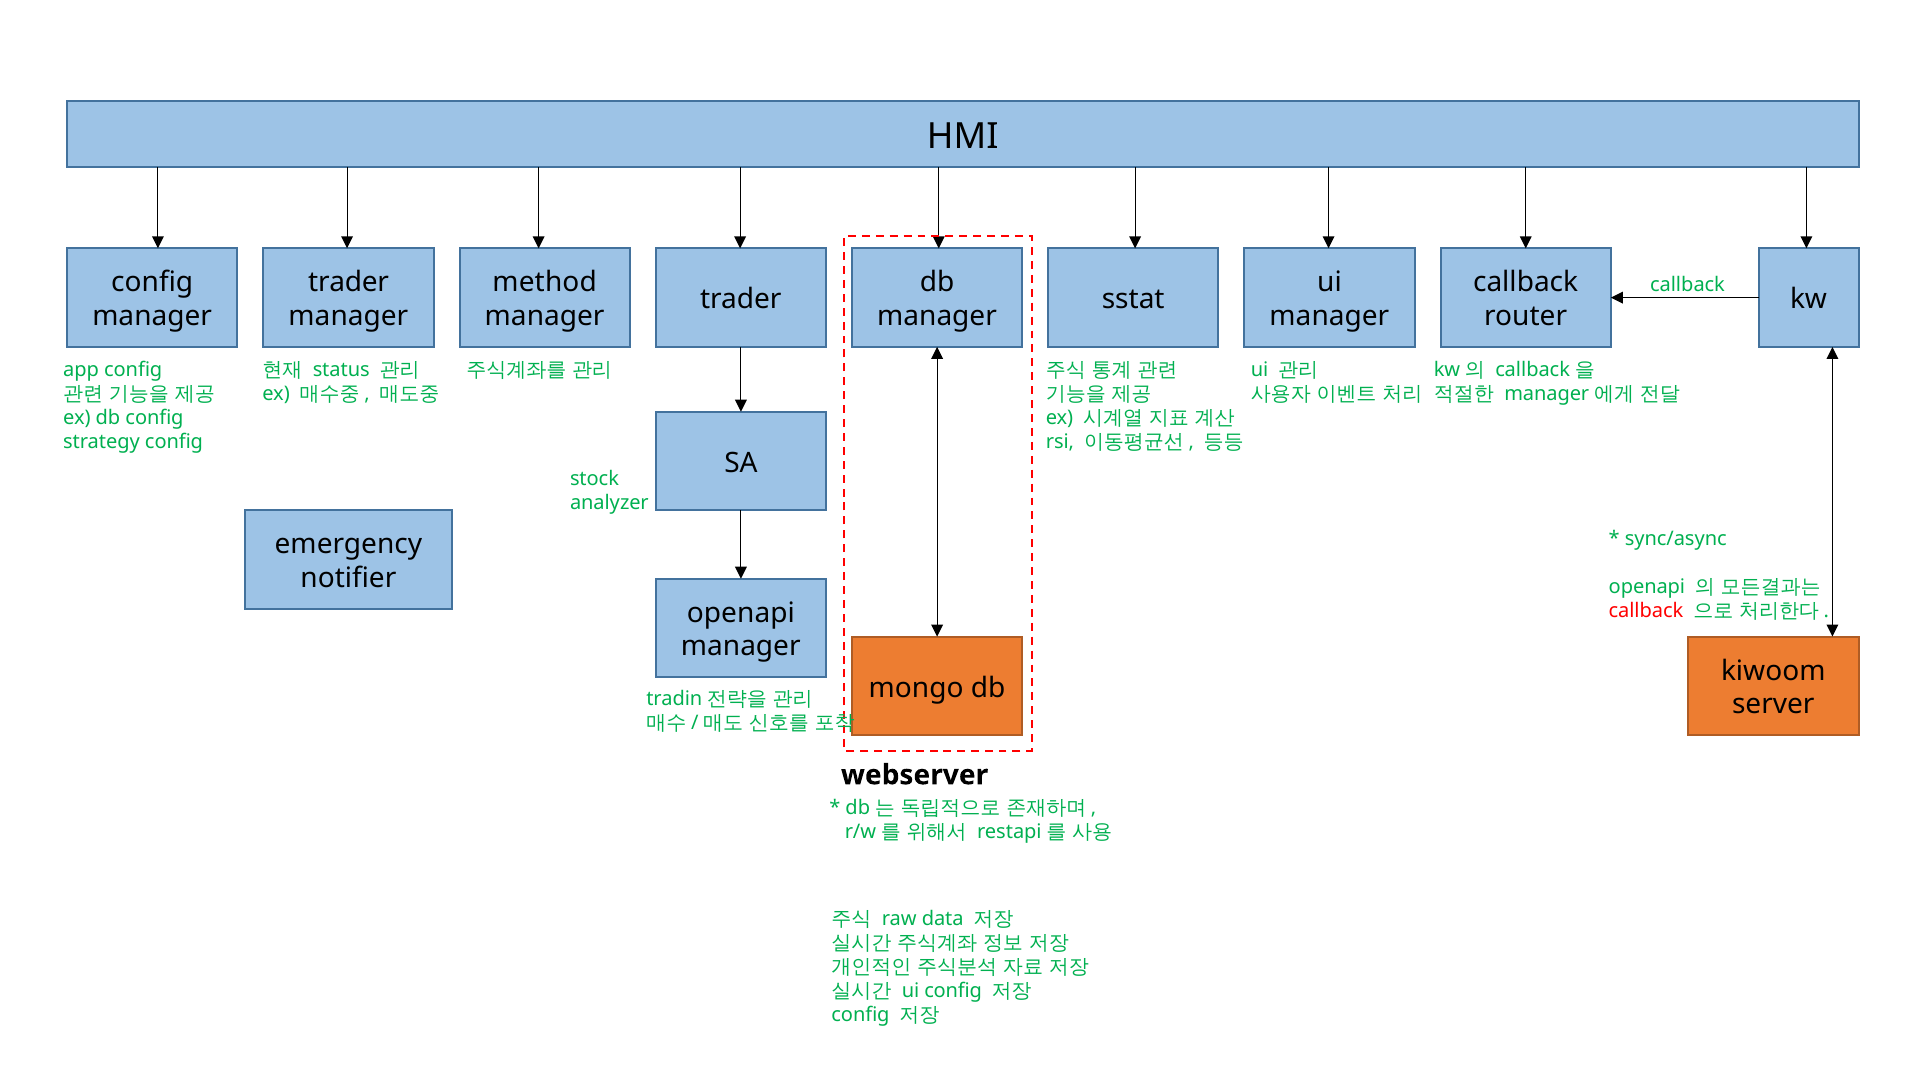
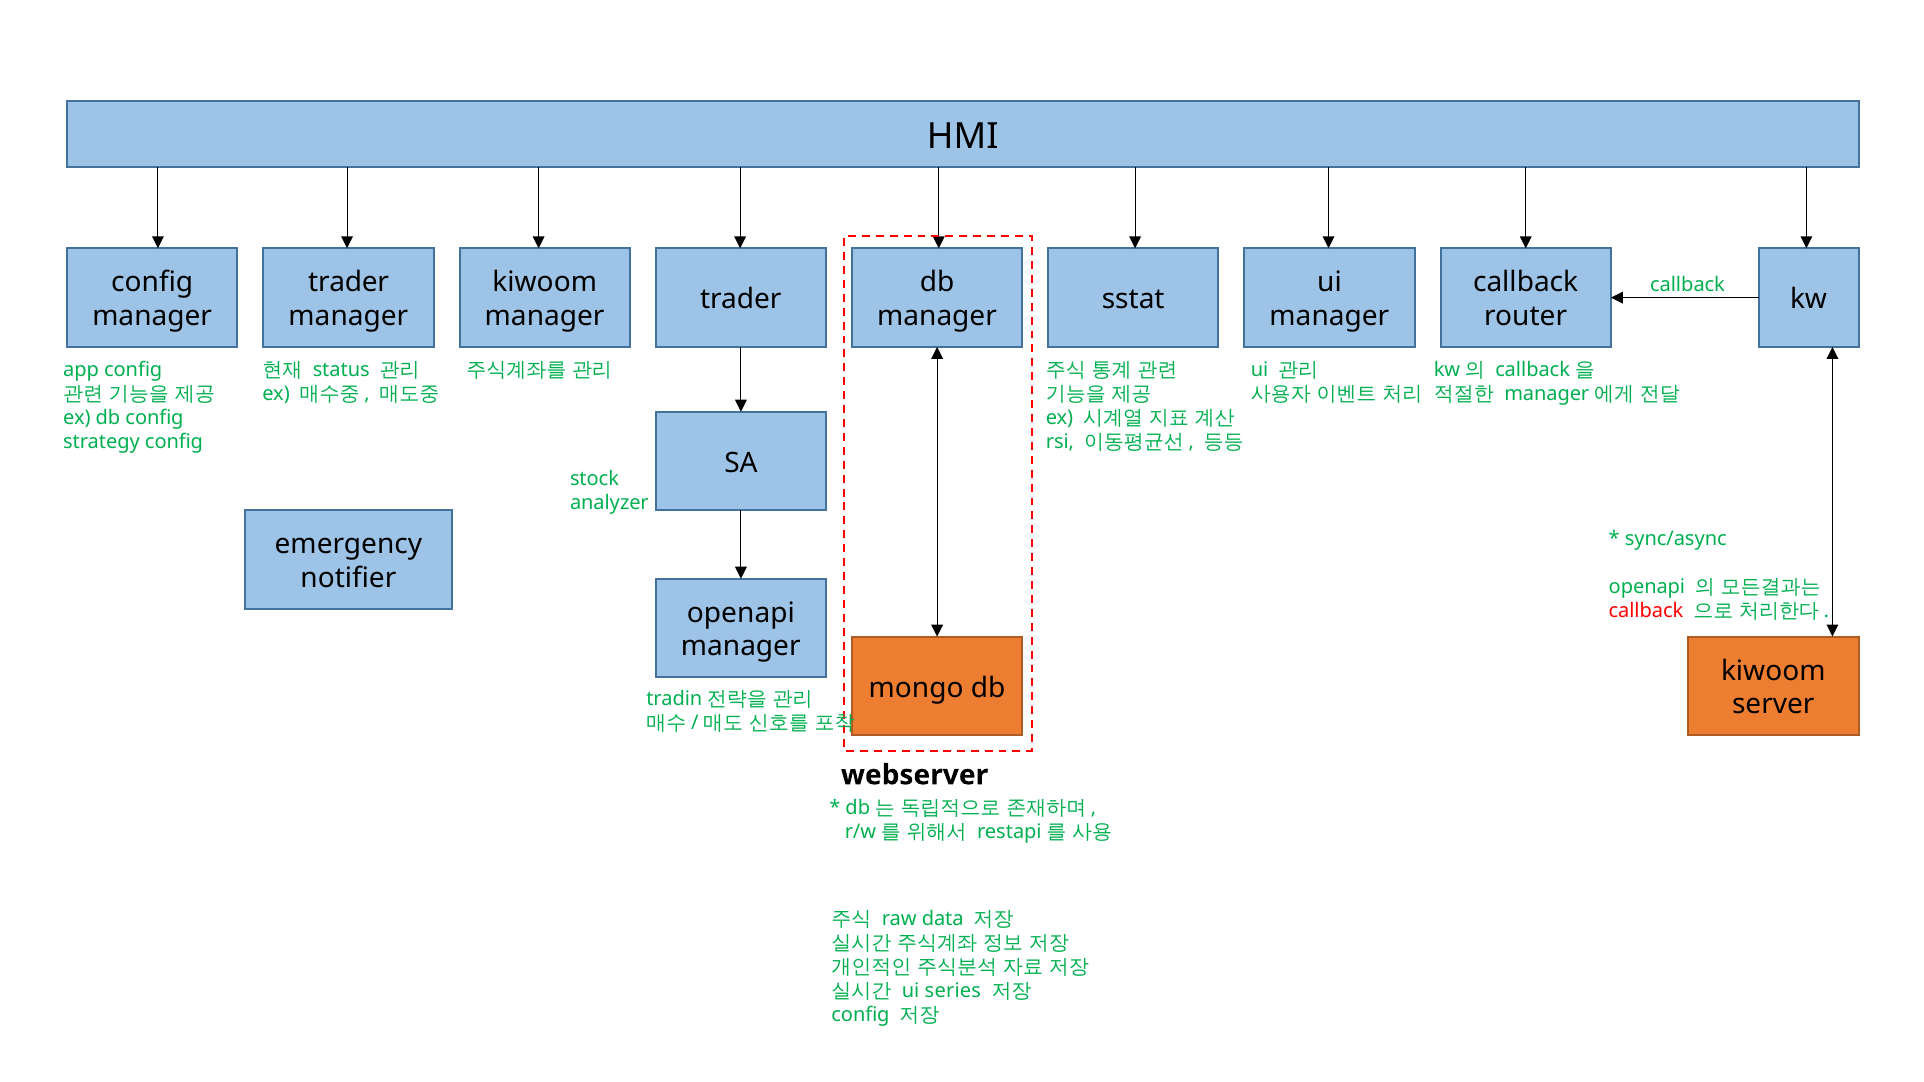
method: method -> kiwoom (545, 283)
ui config: config -> series (953, 991)
